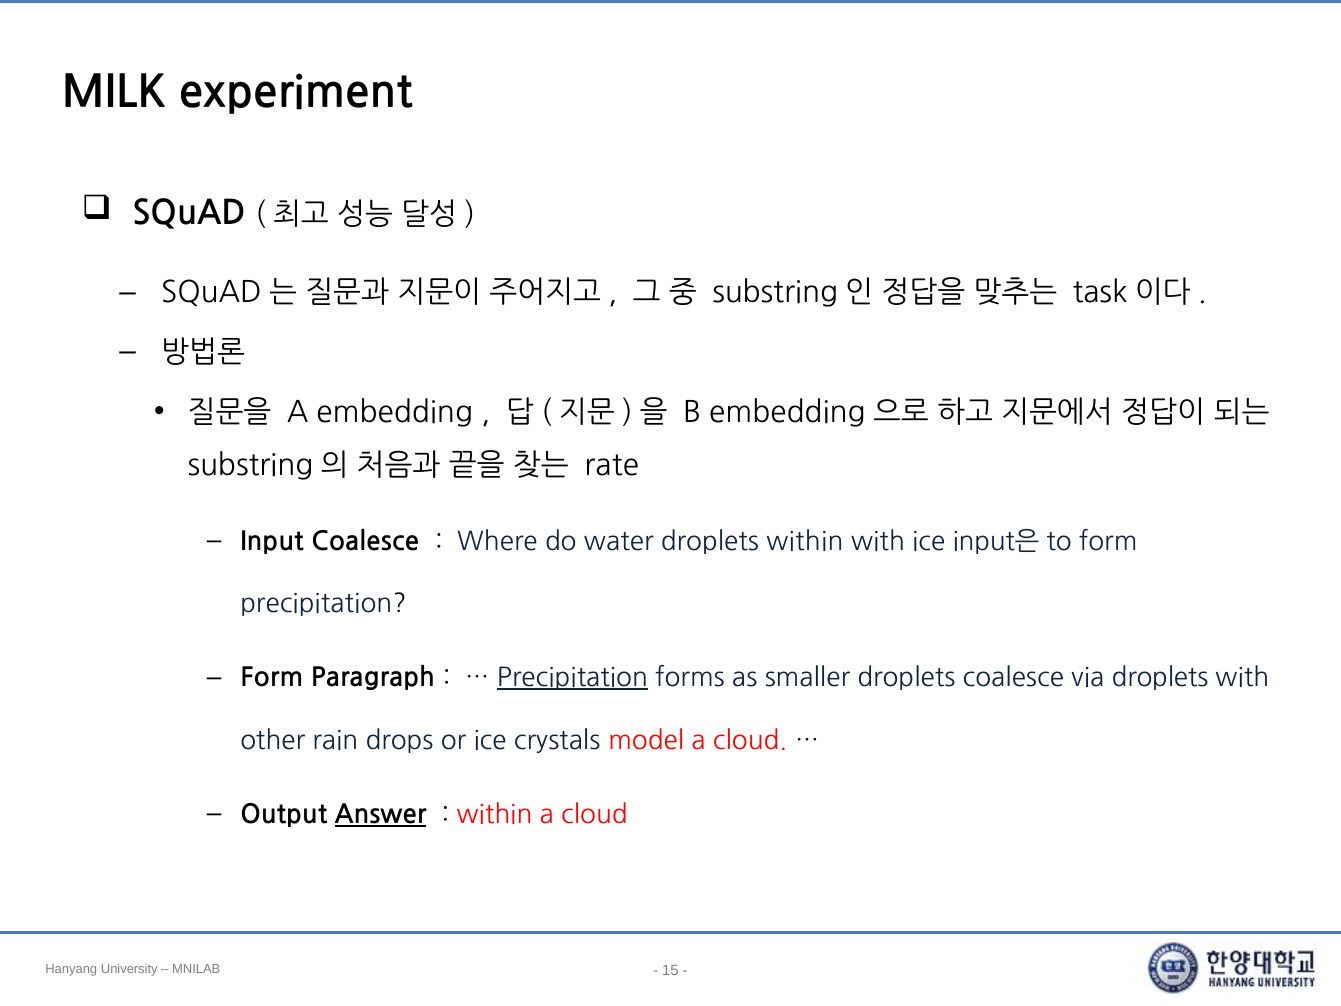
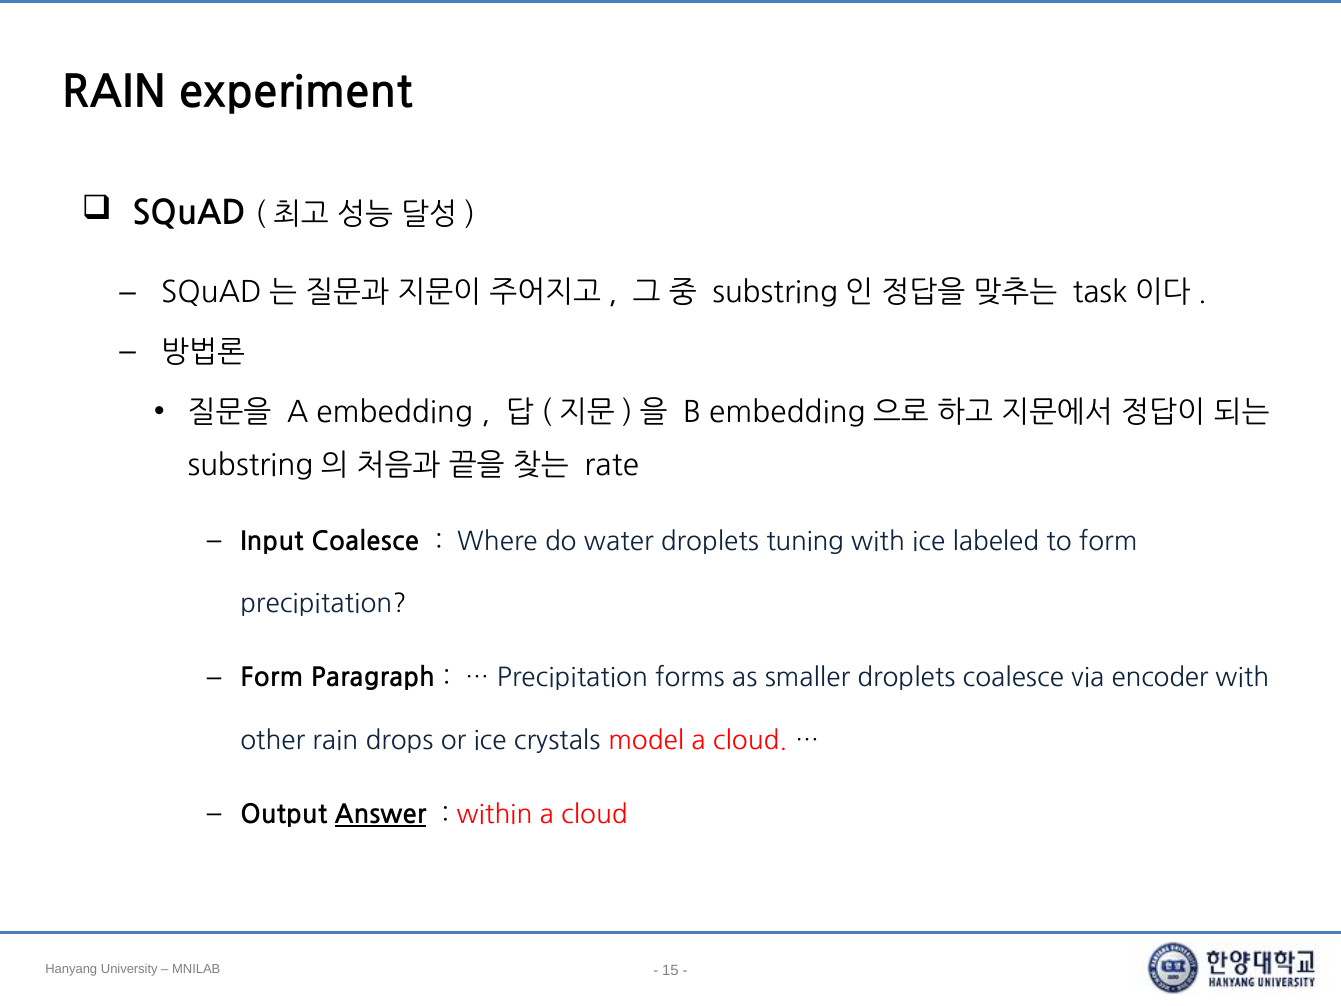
MILK: MILK -> RAIN (114, 93)
droplets within: within -> tuning (805, 541)
input은: input은 -> labeled (996, 541)
Precipitation underline: present -> none (572, 678)
via droplets: droplets -> encoder (1160, 678)
